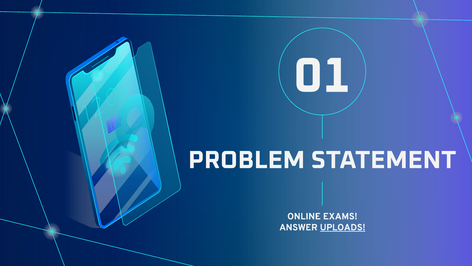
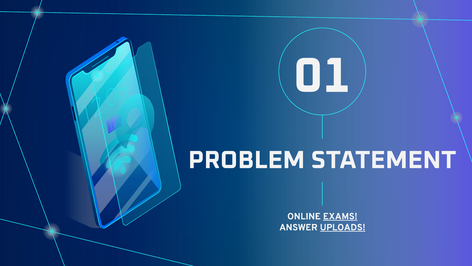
EXAMS underline: none -> present (340, 216)
